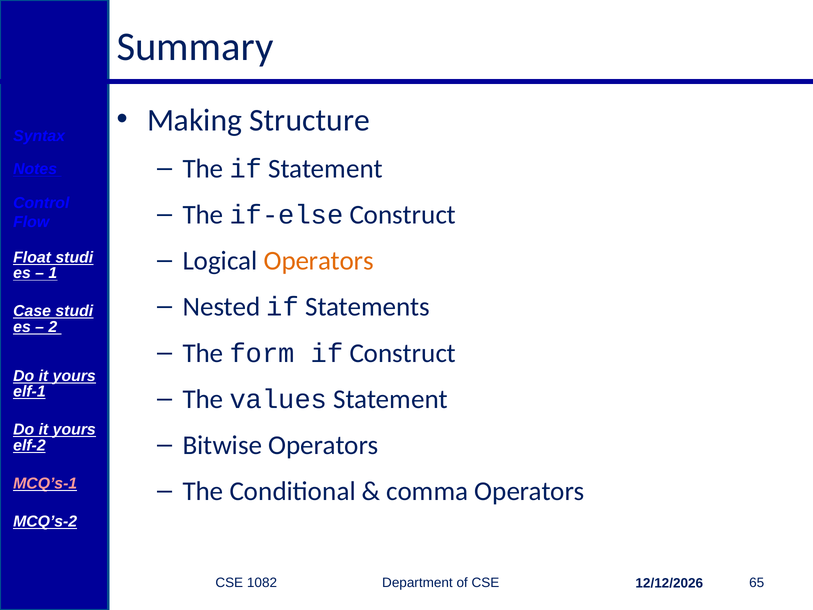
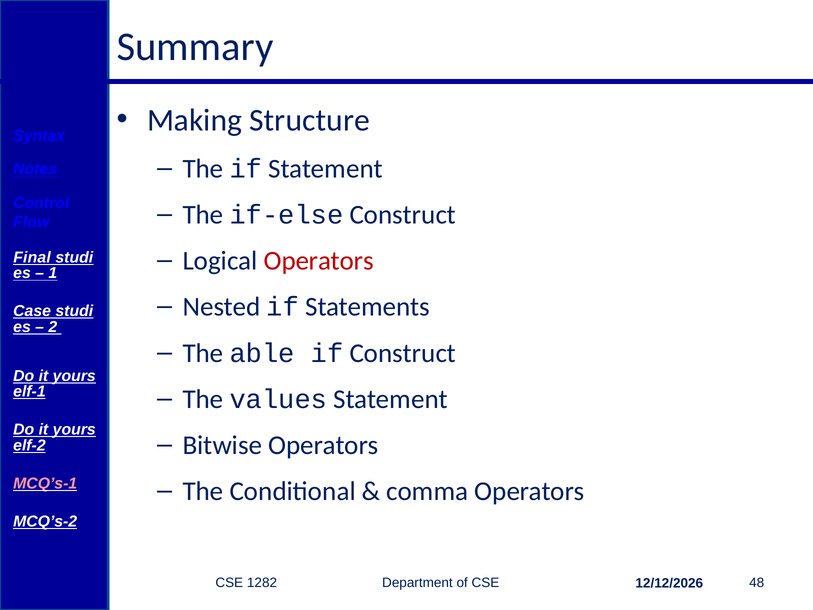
Operators colour: orange -> red (319, 261)
Float: Float -> Final (32, 257)
form: form -> able (262, 353)
1082: 1082 -> 1282 (262, 582)
65: 65 -> 48 (757, 582)
